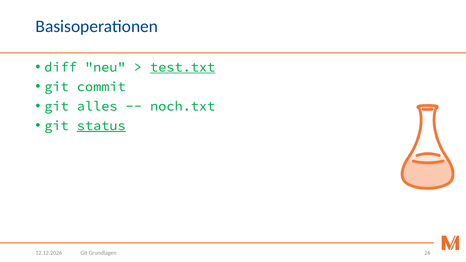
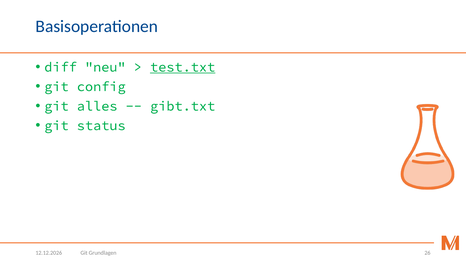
commit: commit -> config (101, 87)
noch.txt: noch.txt -> gibt.txt (183, 106)
status underline: present -> none (101, 126)
